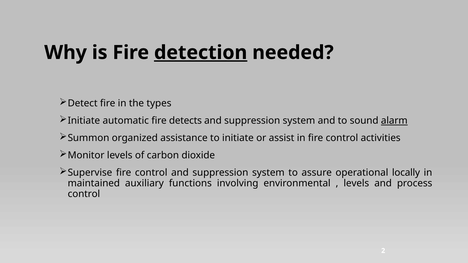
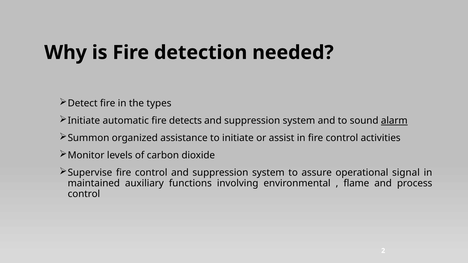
detection underline: present -> none (201, 53)
locally: locally -> signal (406, 173)
levels: levels -> flame (356, 183)
